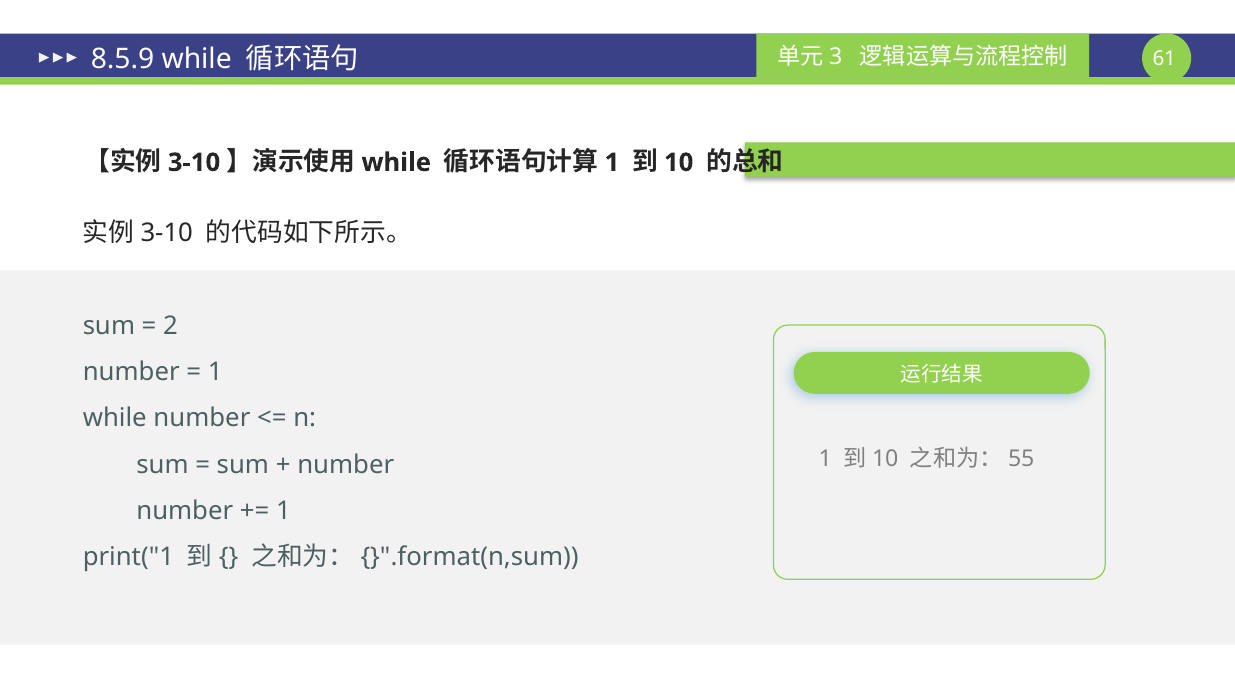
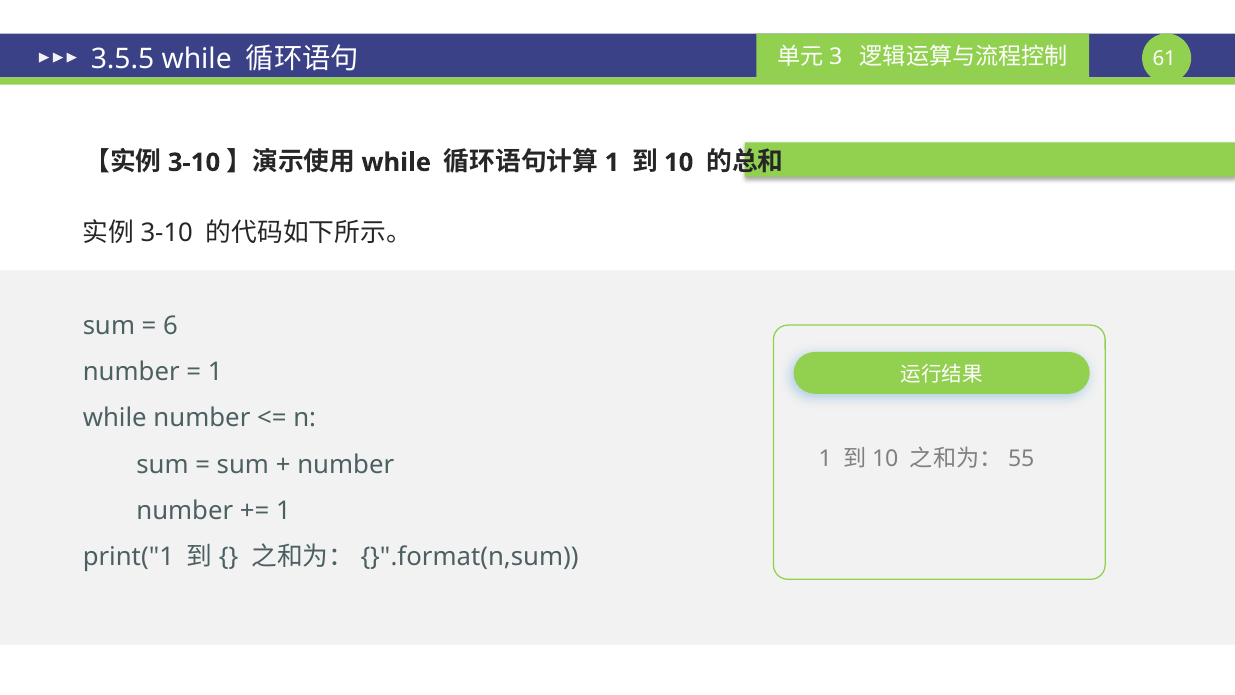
8.5.9: 8.5.9 -> 3.5.5 (123, 59)
2: 2 -> 6 (171, 325)
